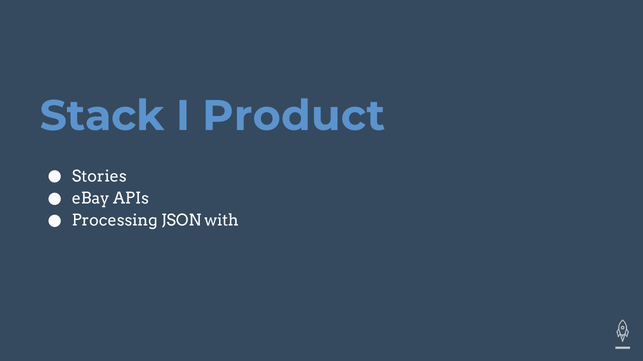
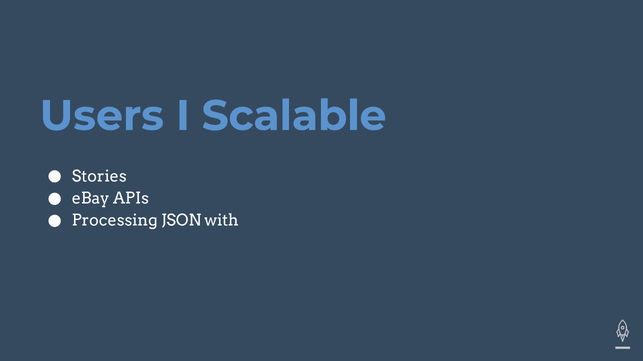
Stack: Stack -> Users (102, 116)
Product: Product -> Scalable (294, 116)
